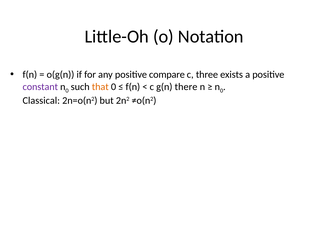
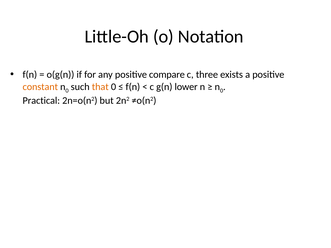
constant colour: purple -> orange (40, 87)
there: there -> lower (186, 87)
Classical: Classical -> Practical (41, 101)
